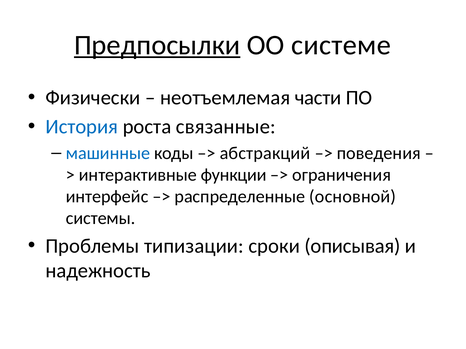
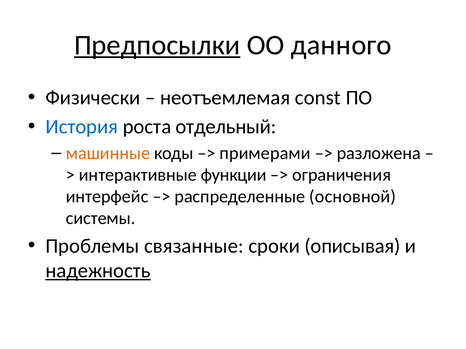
системе: системе -> данного (341, 45)
части: части -> const (318, 98)
связанные: связанные -> отдельный (226, 127)
машинные colour: blue -> orange (108, 154)
абстракций: абстракций -> примерами (265, 154)
поведения: поведения -> разложена (379, 154)
типизации: типизации -> связанные (194, 246)
надежность underline: none -> present (98, 271)
